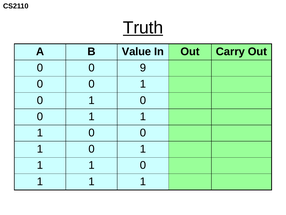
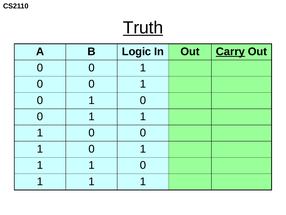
Value: Value -> Logic (137, 52)
Carry underline: none -> present (230, 52)
9: 9 -> 1 (143, 68)
